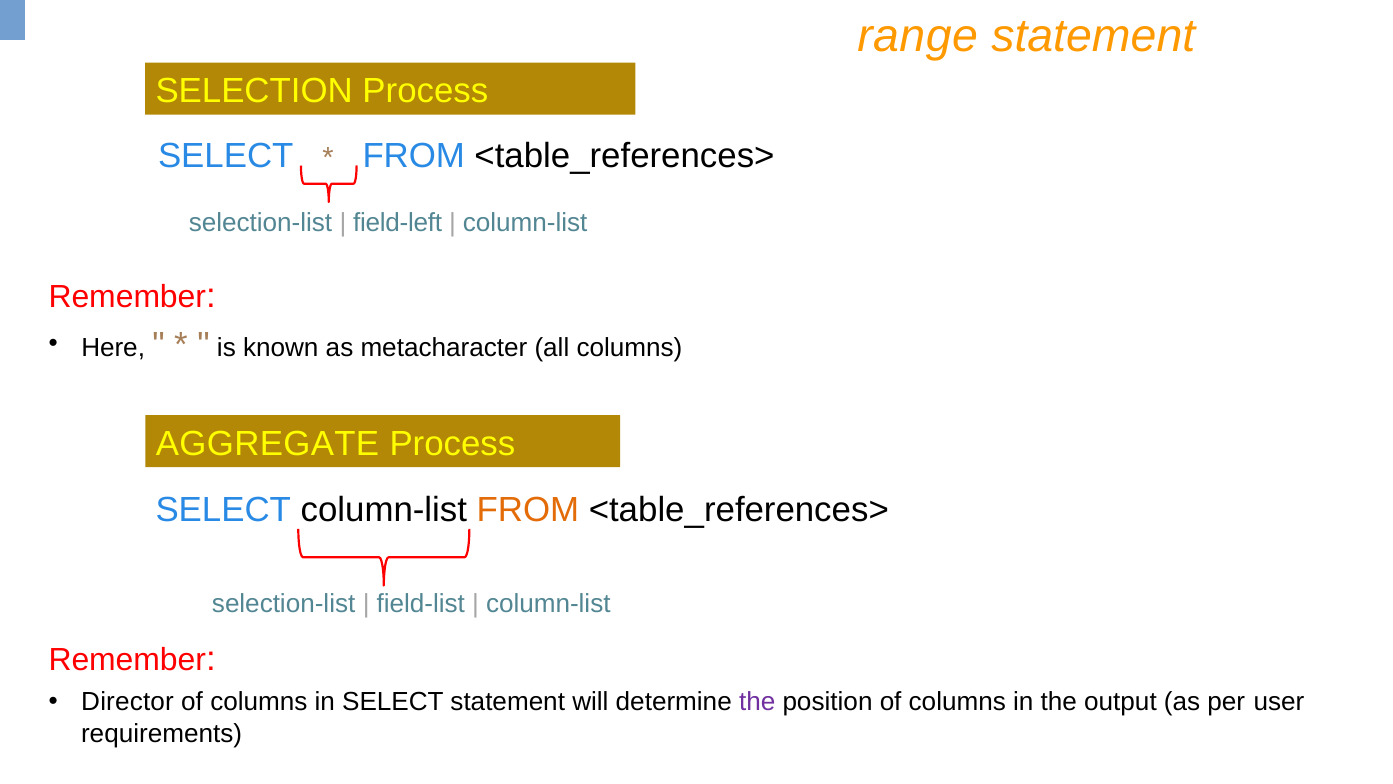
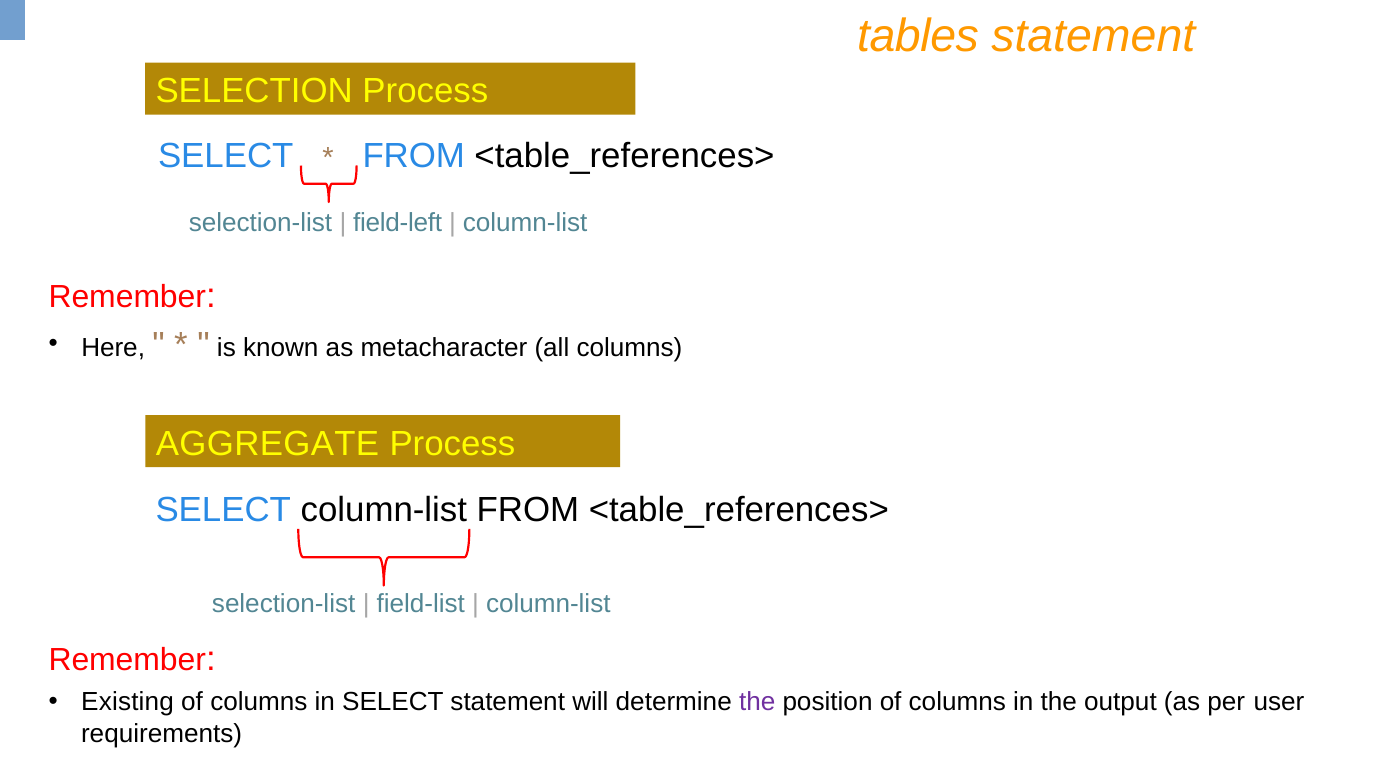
range: range -> tables (918, 36)
FROM colour: orange -> black (528, 509)
Director: Director -> Existing (128, 702)
